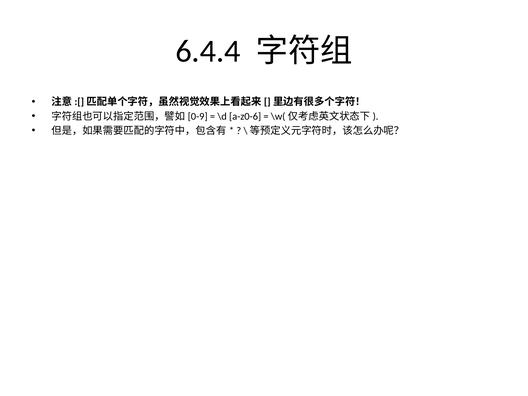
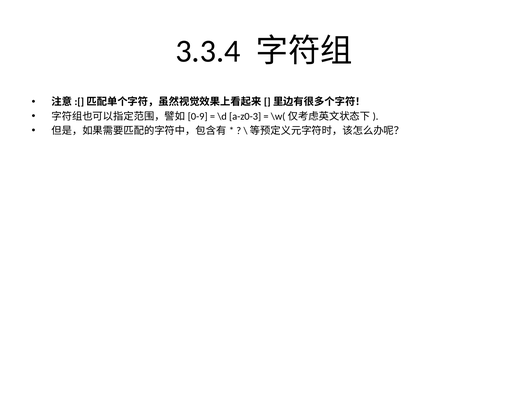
6.4.4: 6.4.4 -> 3.3.4 (208, 51)
a-z0-6: a-z0-6 -> a-z0-3 (245, 116)
